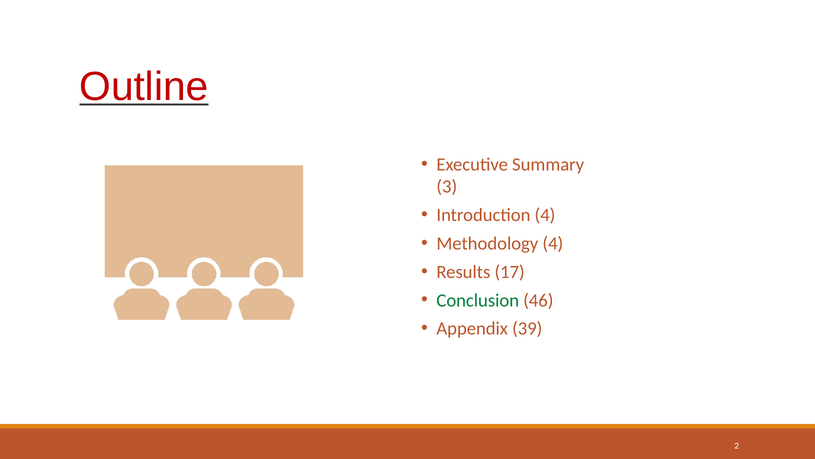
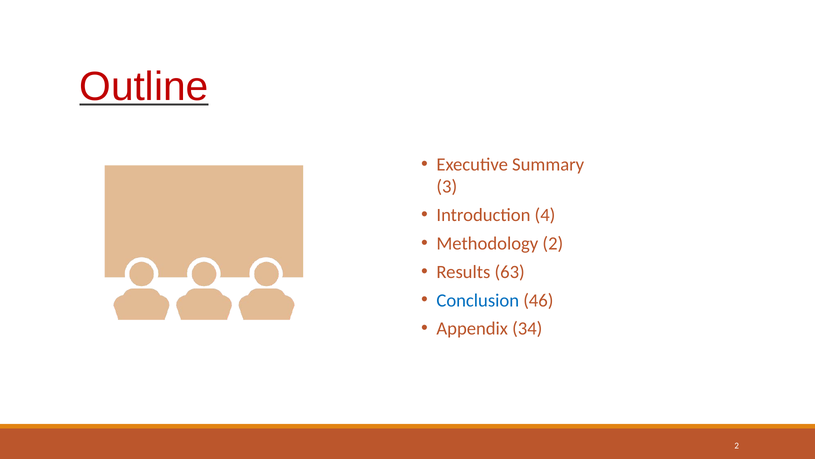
Methodology 4: 4 -> 2 (553, 243)
17: 17 -> 63 (510, 272)
Conclusion colour: green -> blue (478, 300)
39: 39 -> 34 (527, 328)
